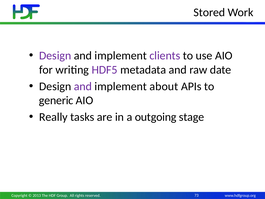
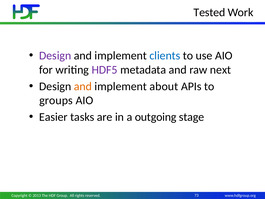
Stored: Stored -> Tested (209, 12)
clients colour: purple -> blue (165, 56)
date: date -> next (221, 70)
and colour: purple -> orange (83, 86)
generic: generic -> groups (56, 100)
Really: Really -> Easier (53, 117)
